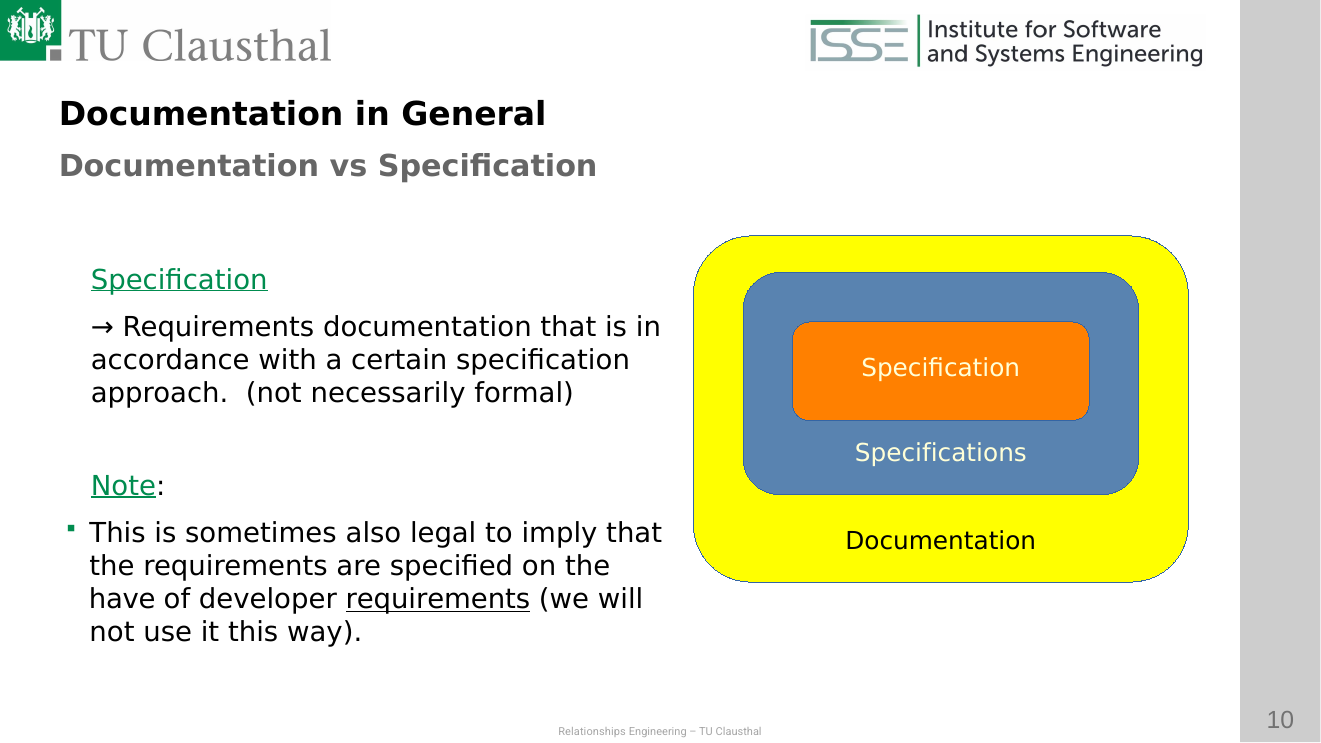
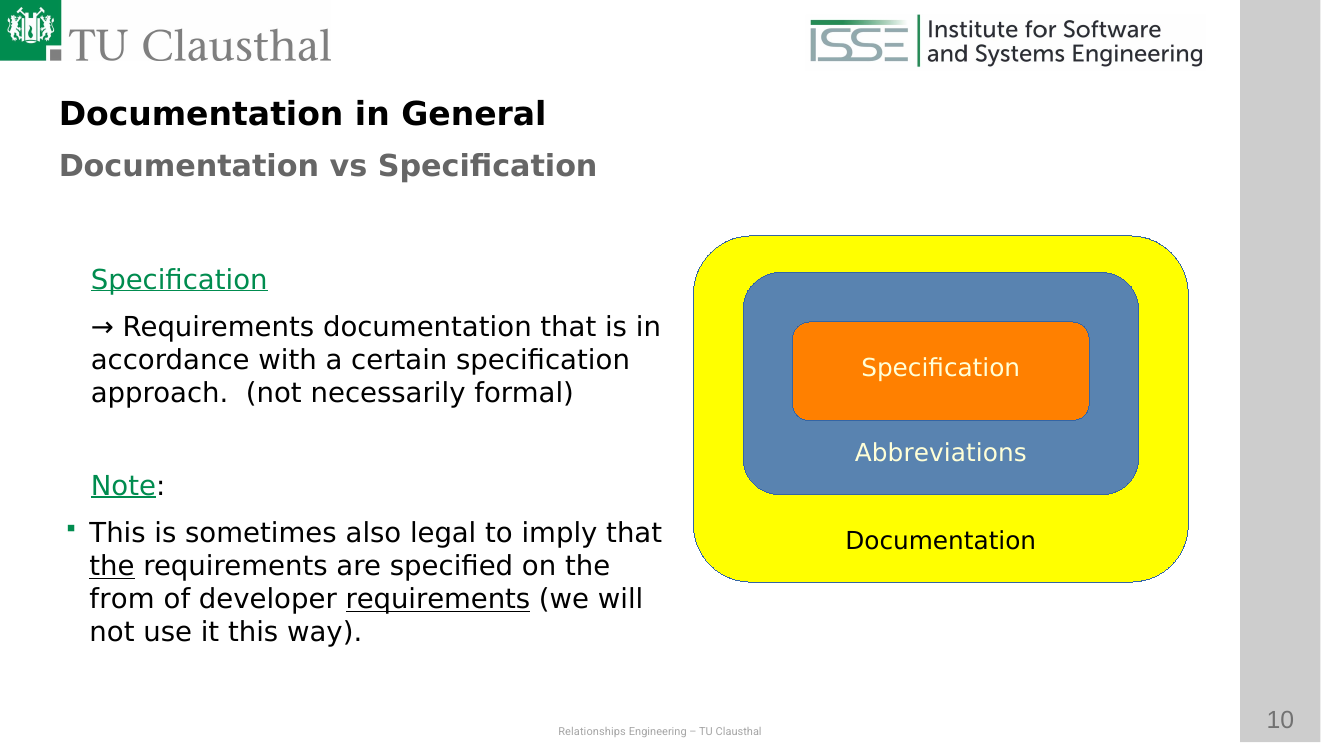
Specifications: Specifications -> Abbreviations (941, 453)
the underline: none -> present (112, 567)
have: have -> from (122, 600)
